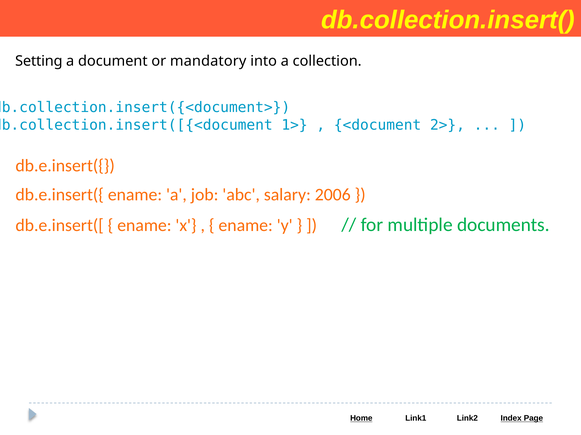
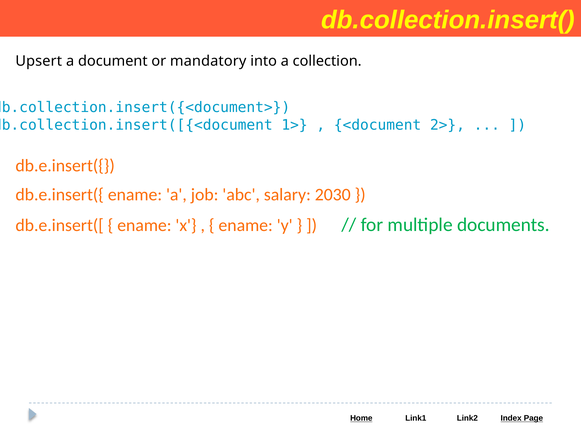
Setting: Setting -> Upsert (39, 61)
2006: 2006 -> 2030 (333, 195)
